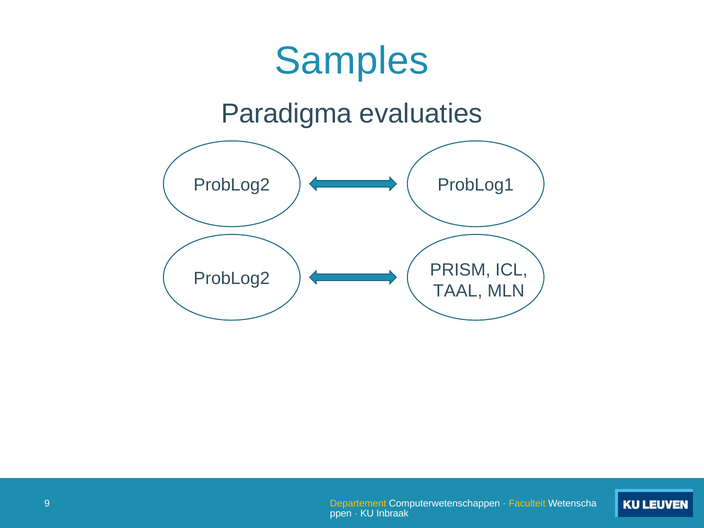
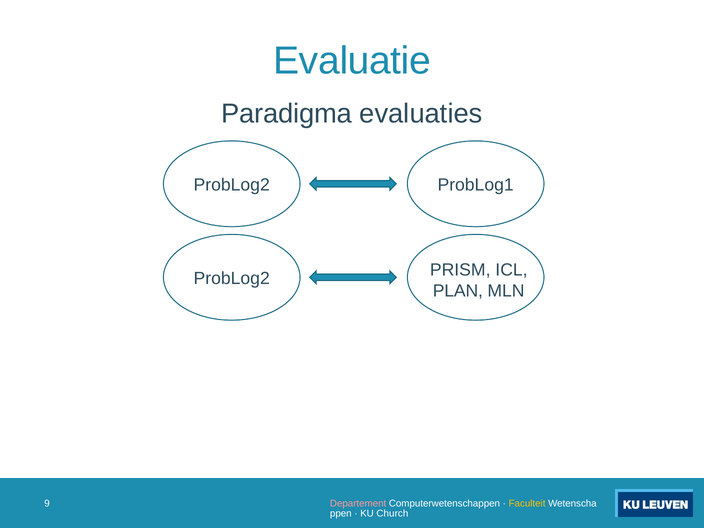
Samples: Samples -> Evaluatie (352, 61)
TAAL: TAAL -> PLAN (458, 291)
Departement colour: yellow -> pink (358, 504)
Inbraak: Inbraak -> Church (392, 513)
